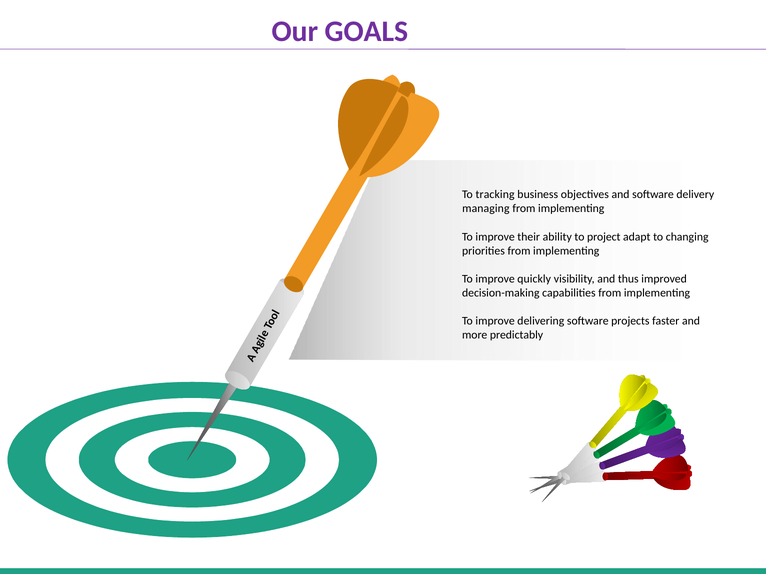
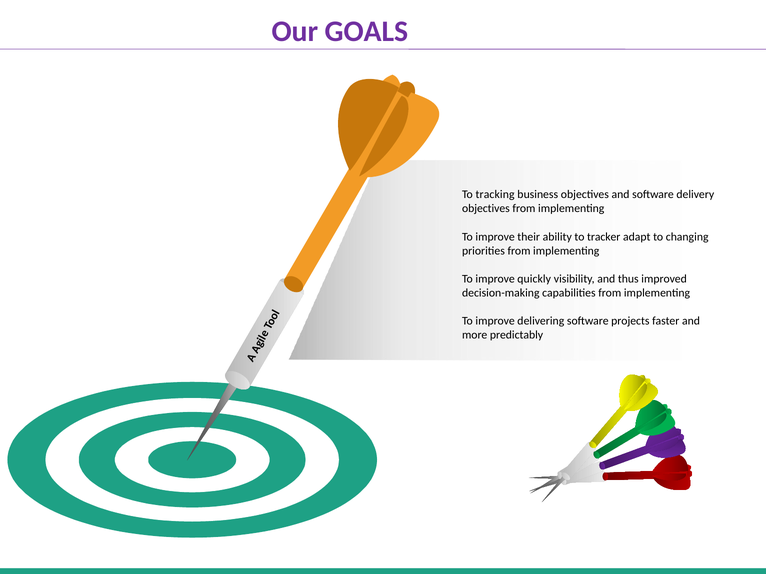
managing: managing -> objectives (486, 209)
project: project -> tracker (604, 237)
